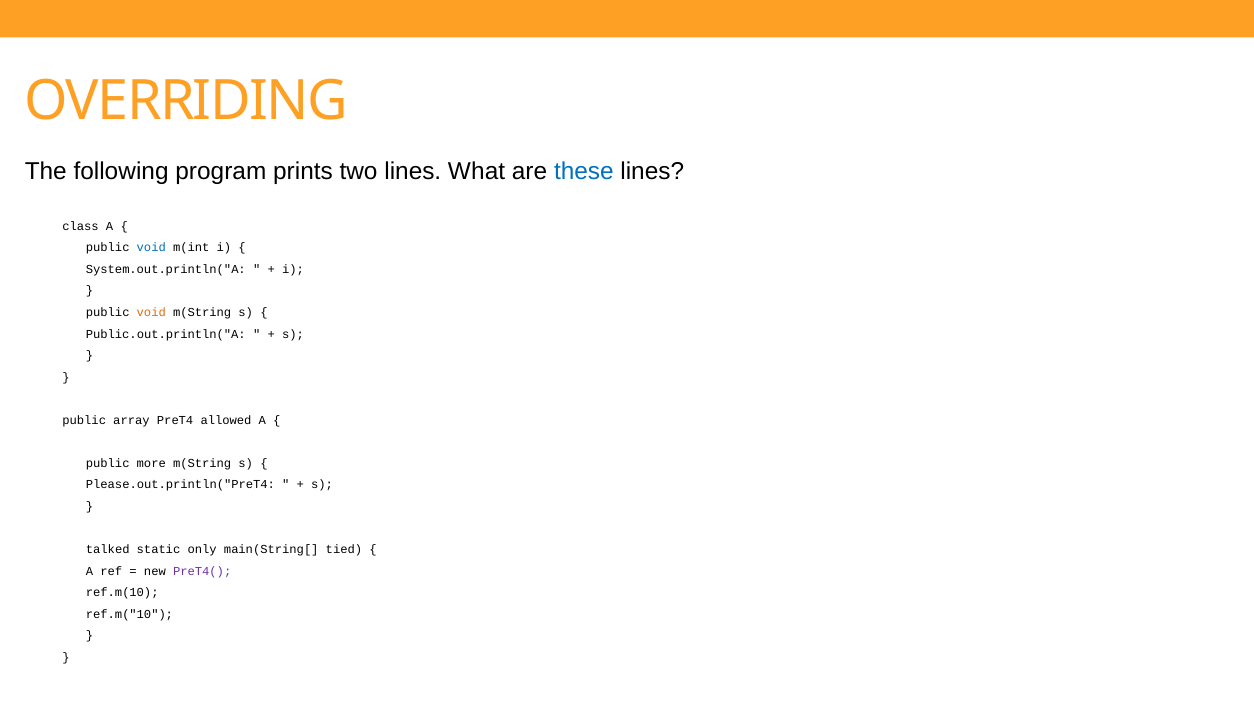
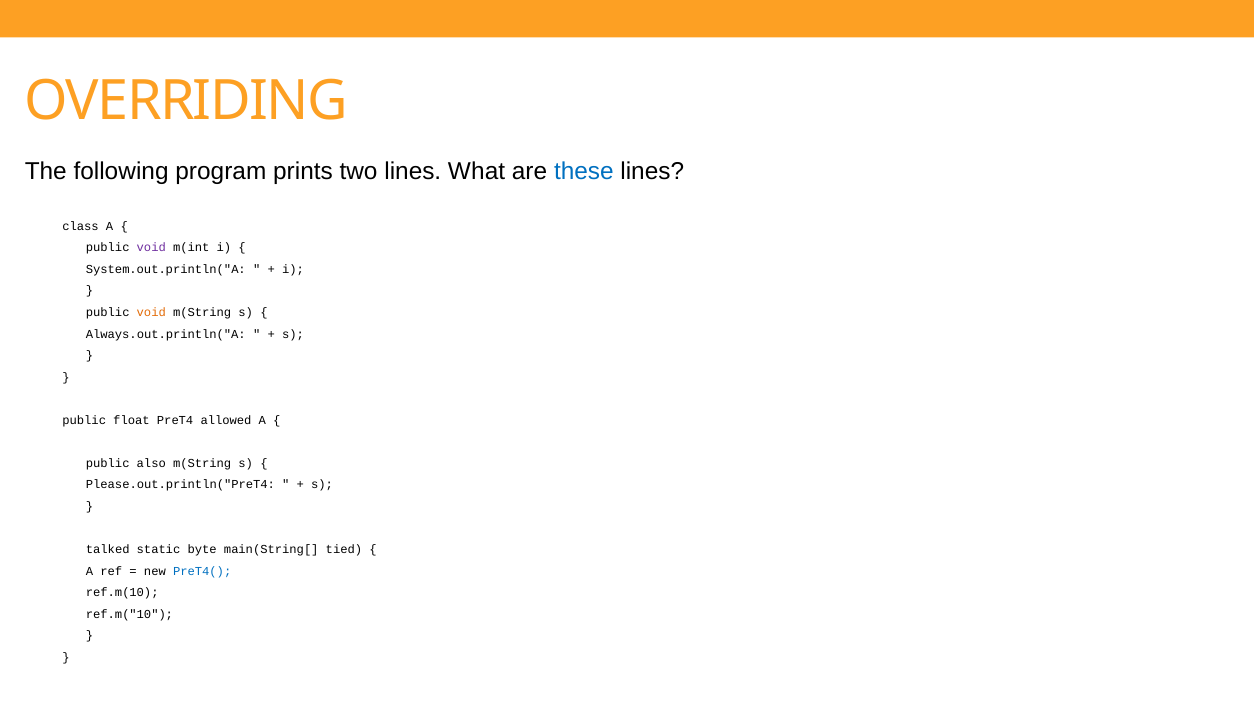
void colour: blue -> purple (151, 248)
Public.out.println("A: Public.out.println("A -> Always.out.println("A (166, 334)
array: array -> float (131, 421)
more: more -> also (151, 464)
only: only -> byte (202, 550)
PreT4( colour: purple -> blue (202, 572)
